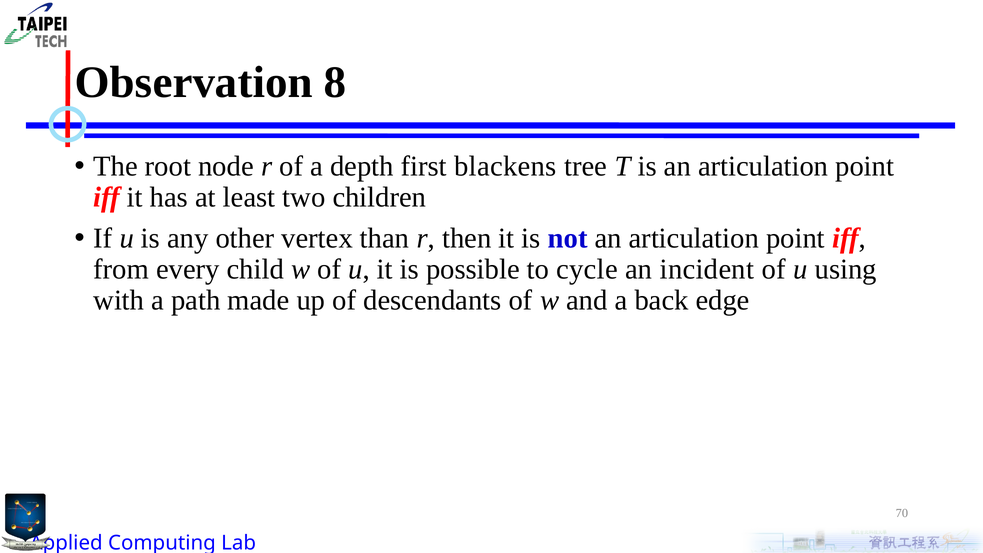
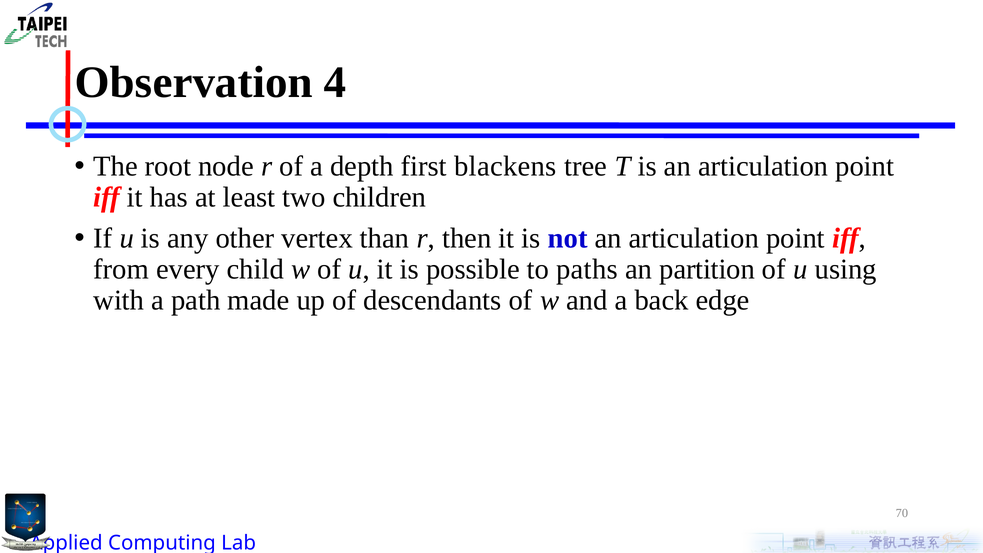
8: 8 -> 4 (335, 83)
cycle: cycle -> paths (587, 269)
incident: incident -> partition (707, 269)
